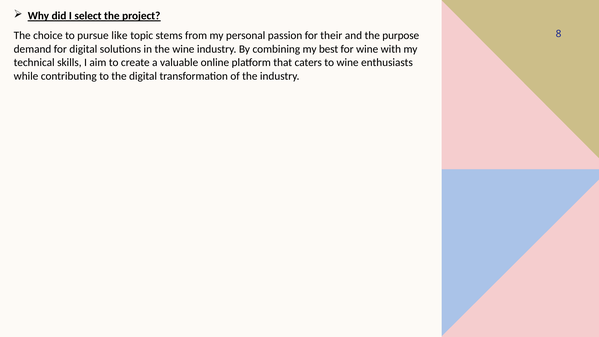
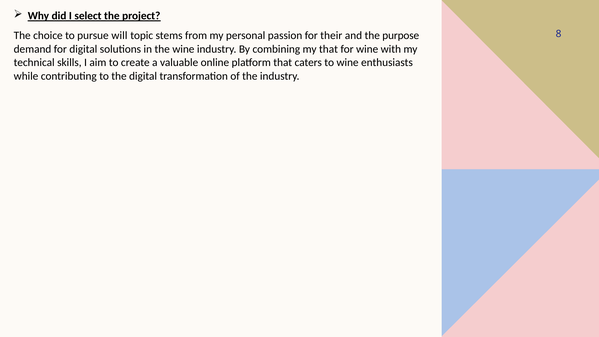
like: like -> will (119, 36)
my best: best -> that (328, 49)
